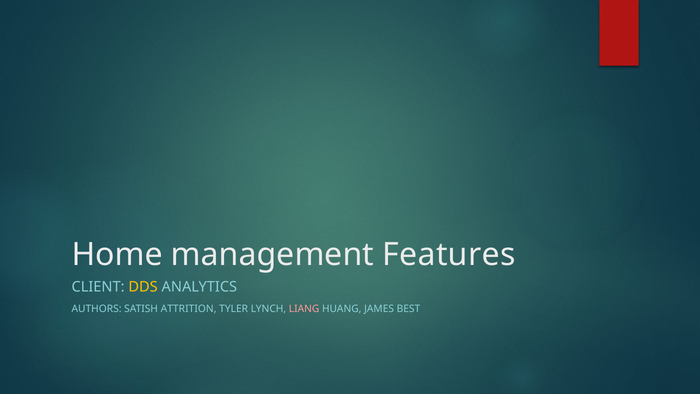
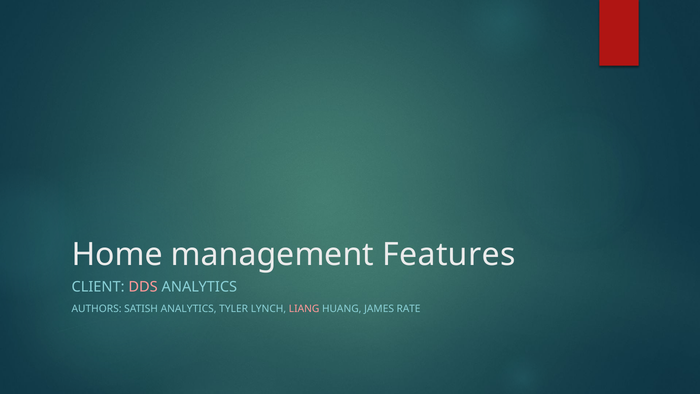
DDS colour: yellow -> pink (143, 287)
SATISH ATTRITION: ATTRITION -> ANALYTICS (189, 309)
BEST: BEST -> RATE (408, 309)
